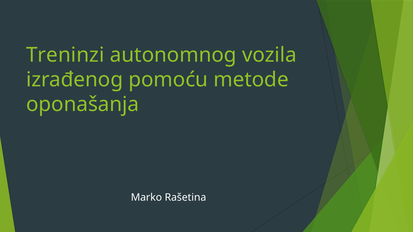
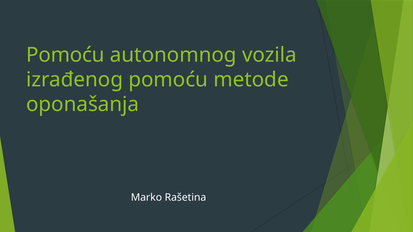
Treninzi: Treninzi -> Pomoću (65, 55)
